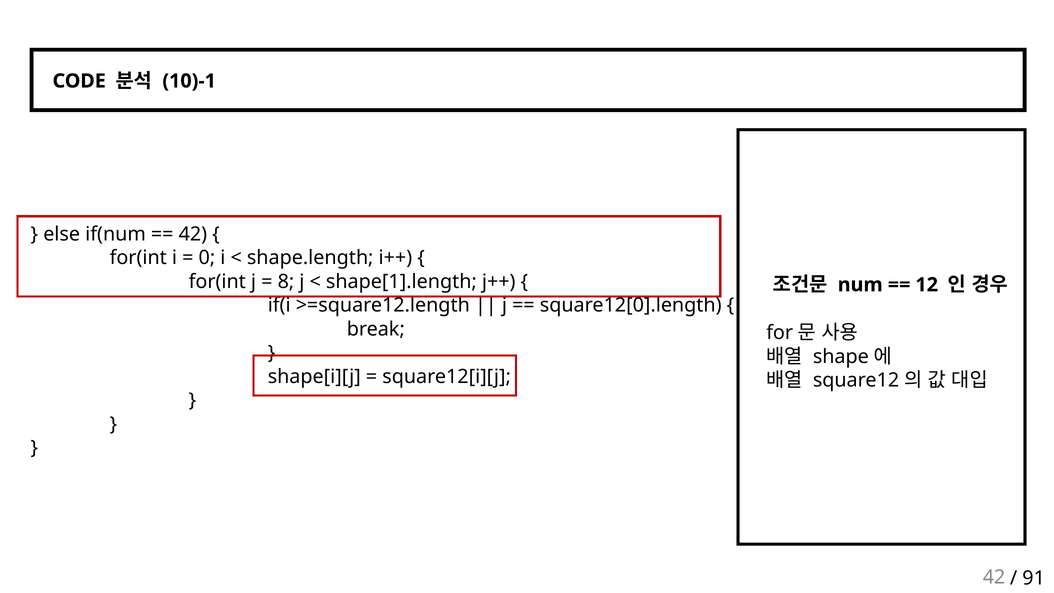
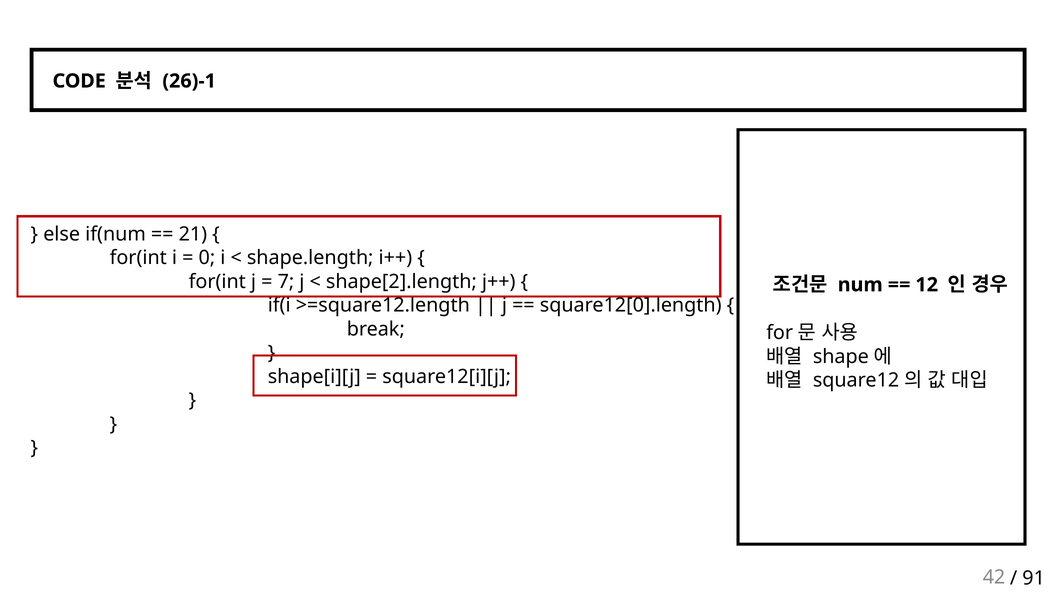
10)-1: 10)-1 -> 26)-1 (189, 81)
42: 42 -> 21 (193, 234)
8: 8 -> 7 (286, 282)
shape[1].length: shape[1].length -> shape[2].length (401, 282)
